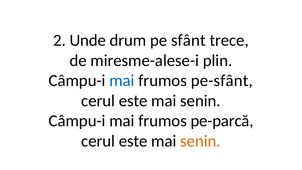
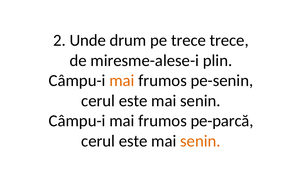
pe sfânt: sfânt -> trece (188, 40)
mai colour: blue -> orange (122, 81)
pe-sfânt: pe-sfânt -> pe-senin (222, 81)
